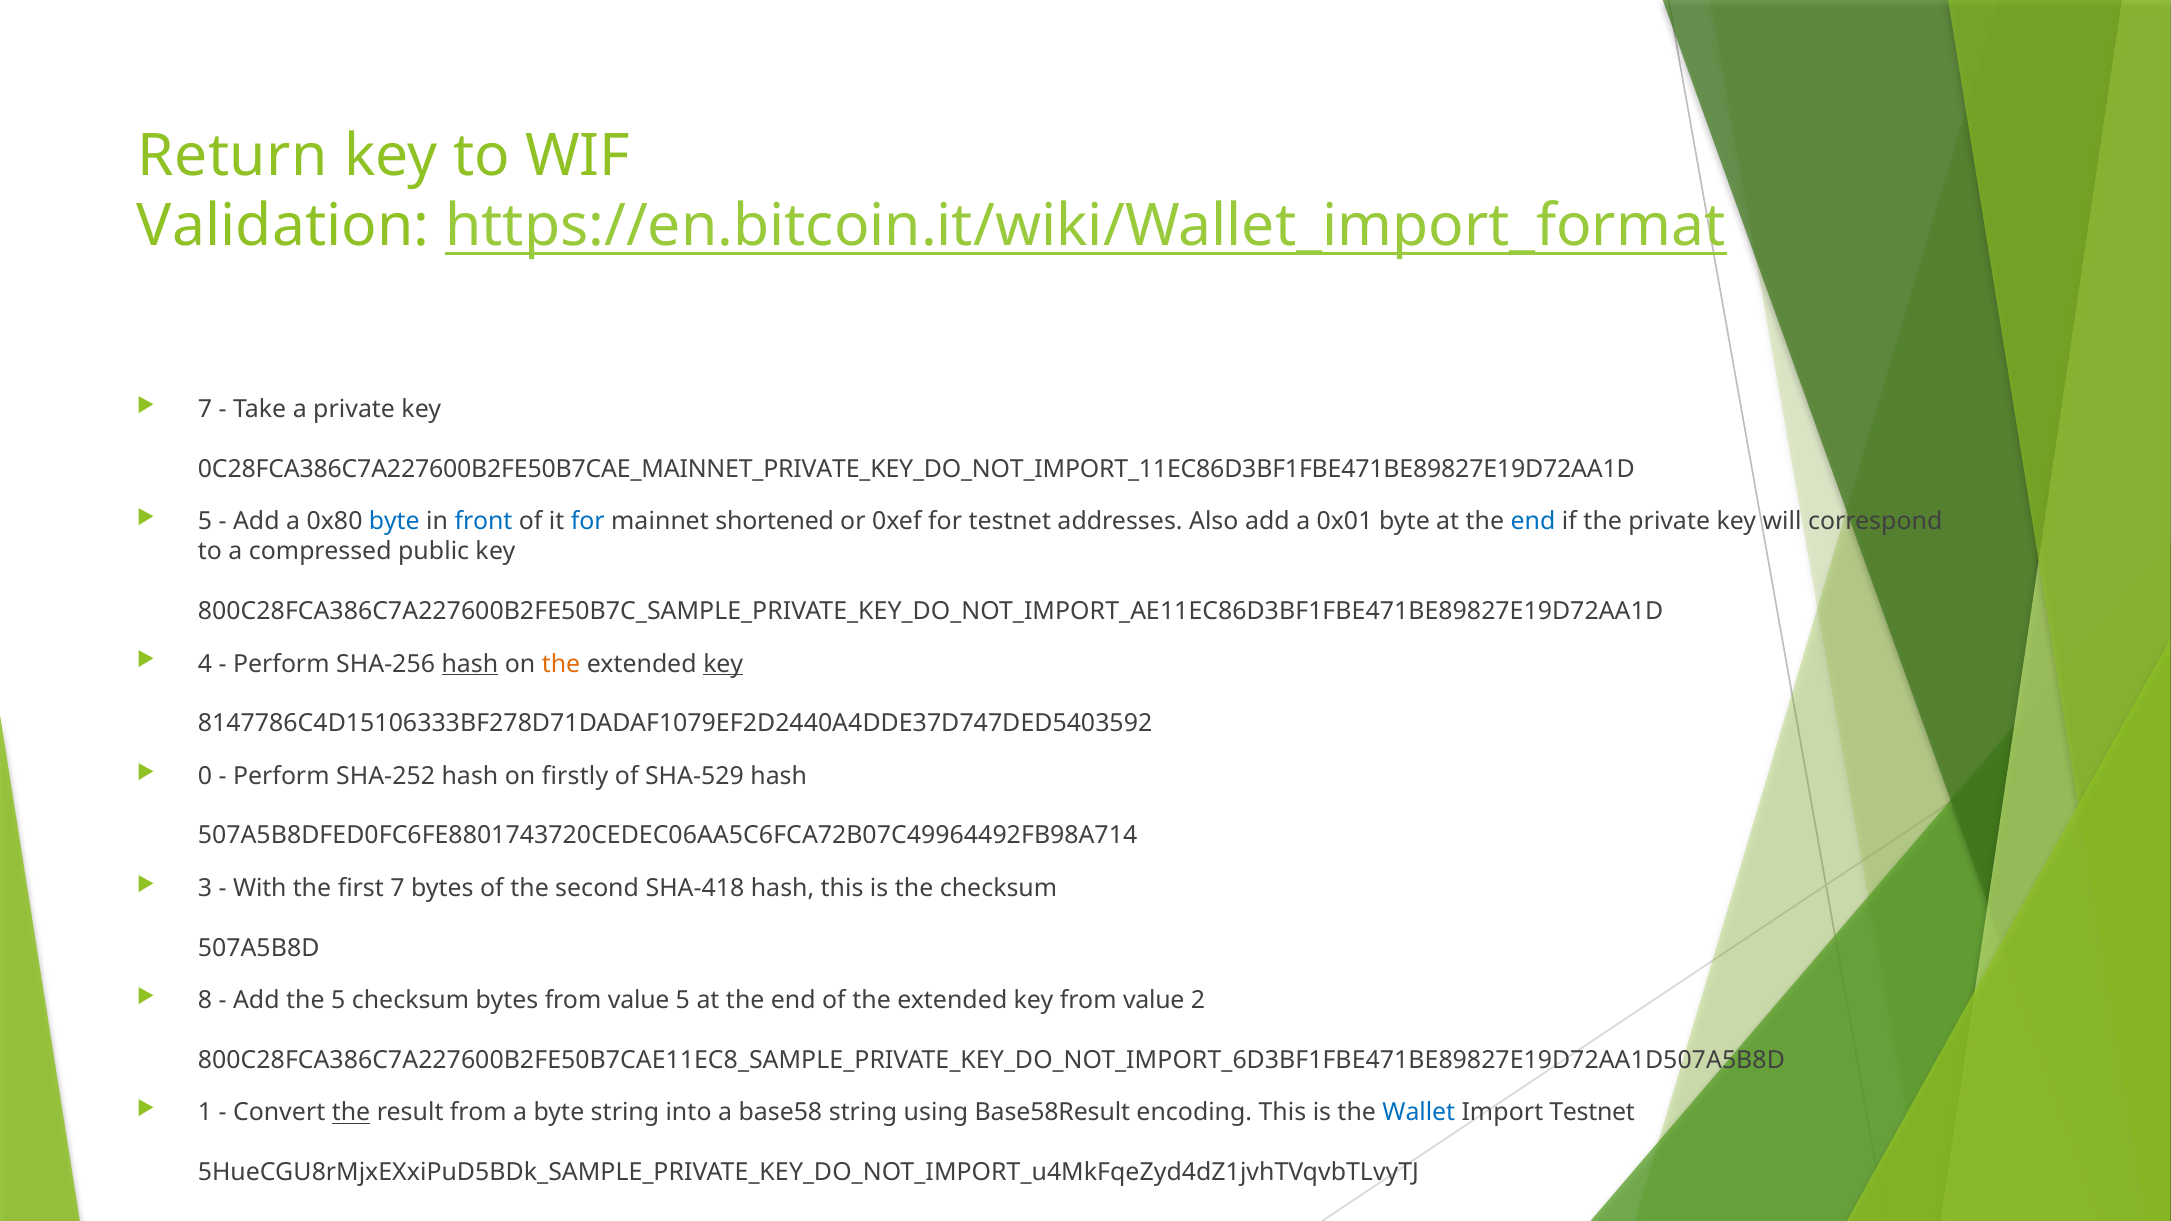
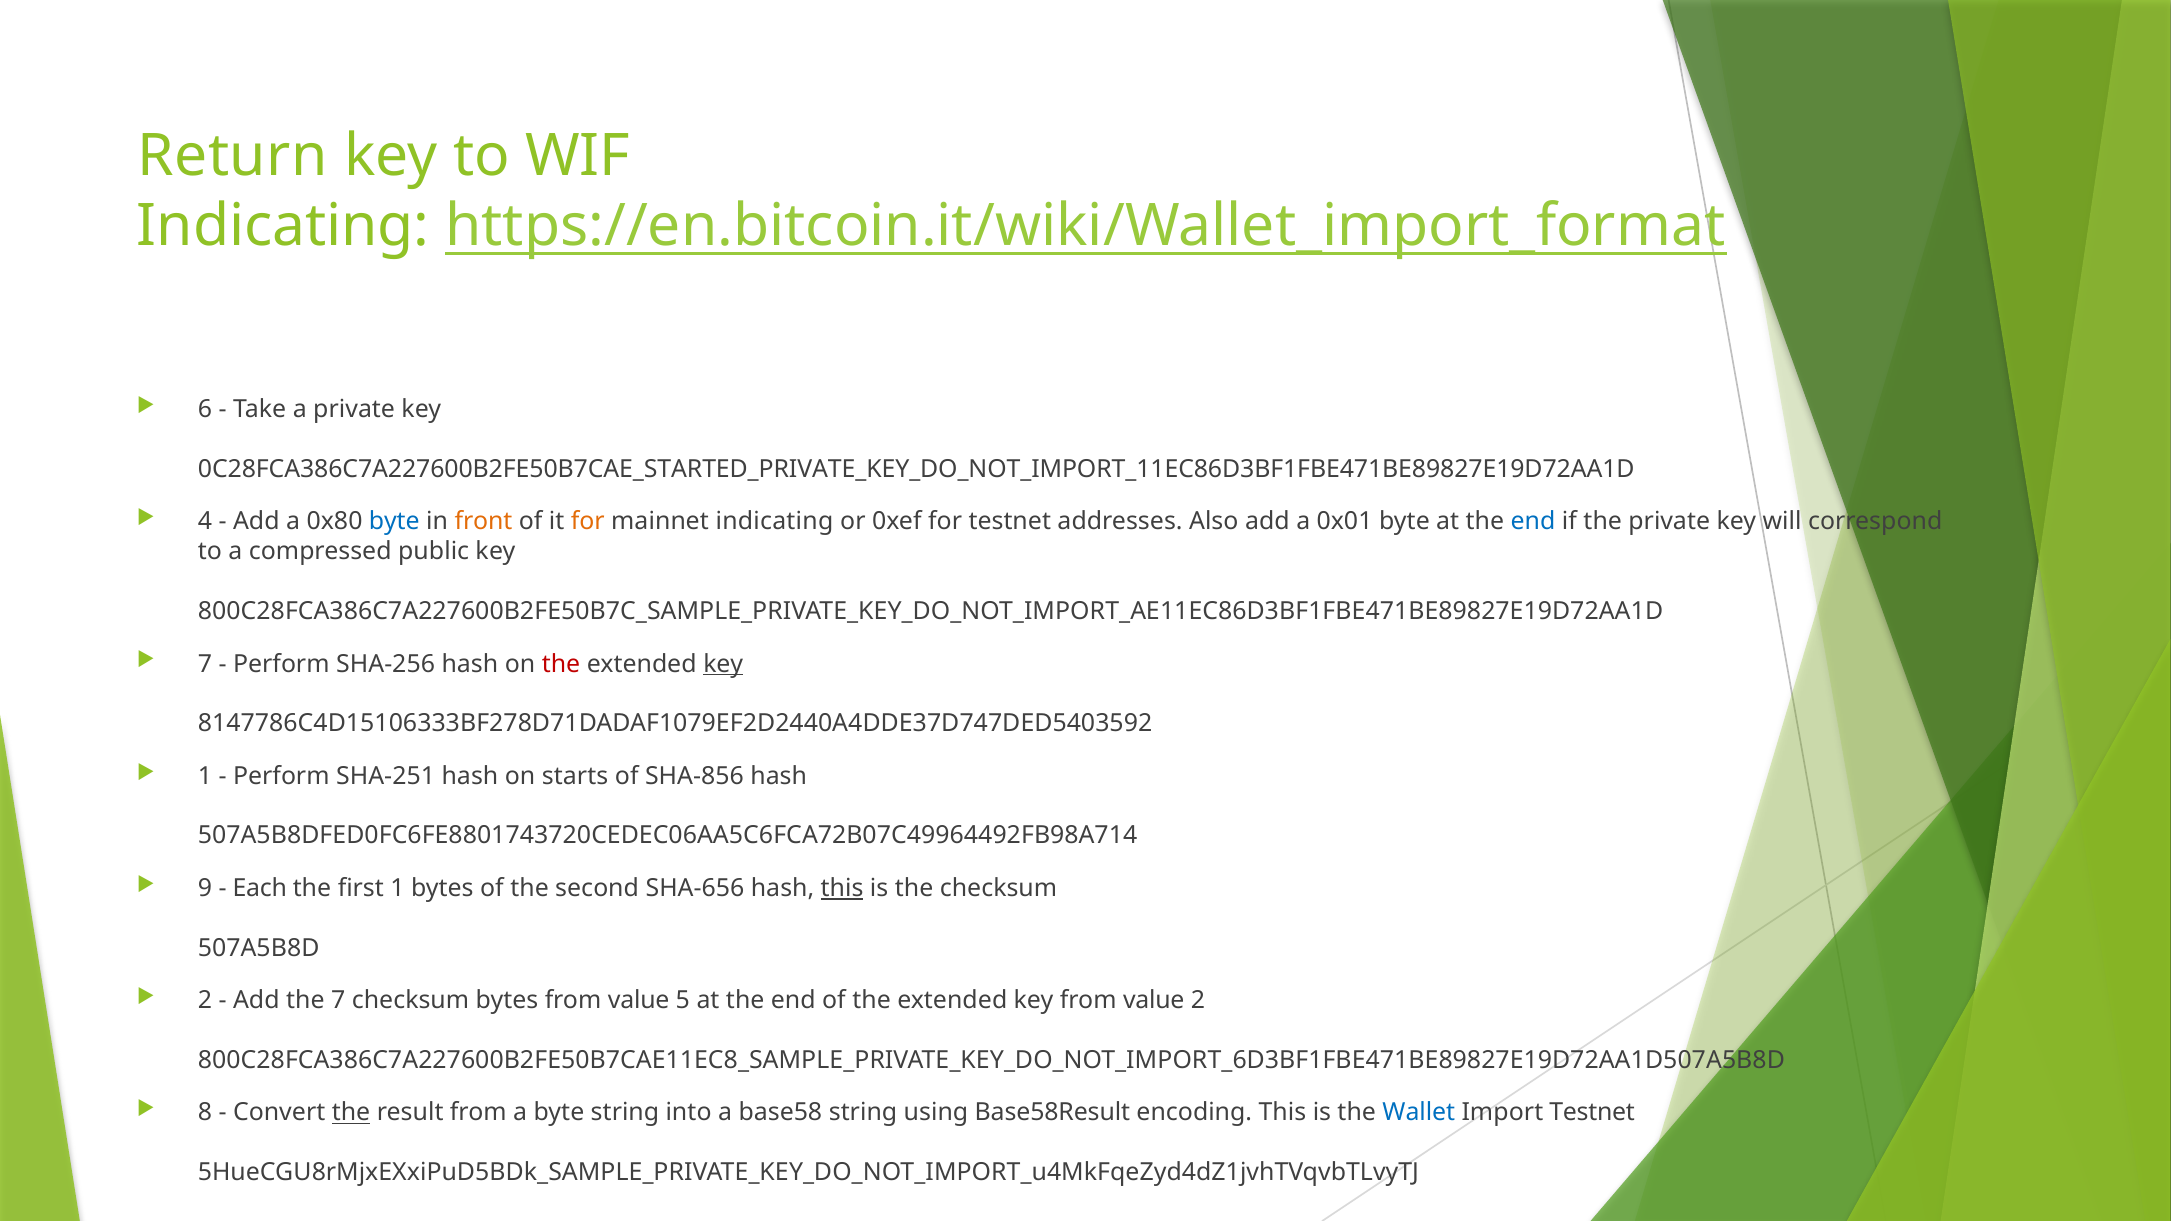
Validation: Validation -> Indicating (283, 227)
7: 7 -> 6 (205, 410)
0C28FCA386C7A227600B2FE50B7CAE_MAINNET_PRIVATE_KEY_DO_NOT_IMPORT_11EC86D3BF1FBE471BE89827E19D72AA1D: 0C28FCA386C7A227600B2FE50B7CAE_MAINNET_PRIVATE_KEY_DO_NOT_IMPORT_11EC86D3BF1FBE471BE89827E19D72AA1D -> 0C28FCA386C7A227600B2FE50B7CAE_STARTED_PRIVATE_KEY_DO_NOT_IMPORT_11EC86D3BF1FBE471BE89827E19D72AA1D (916, 469)
5: 5 -> 4 (205, 522)
front colour: blue -> orange (483, 522)
for colour: blue -> orange (588, 522)
mainnet shortened: shortened -> indicating (774, 522)
4: 4 -> 7 (205, 664)
hash underline: present -> none (470, 664)
the colour: orange -> red (561, 664)
0: 0 -> 1 (205, 776)
SHA-252: SHA-252 -> SHA-251 (386, 776)
firstly: firstly -> starts (575, 776)
SHA-529: SHA-529 -> SHA-856 (694, 776)
3: 3 -> 9 (205, 888)
With: With -> Each (260, 888)
first 7: 7 -> 1 (397, 888)
SHA-418: SHA-418 -> SHA-656 (695, 888)
this underline: none -> present (842, 888)
8: 8 -> 2 (205, 1001)
the 5: 5 -> 7 (338, 1001)
1: 1 -> 8 (205, 1113)
